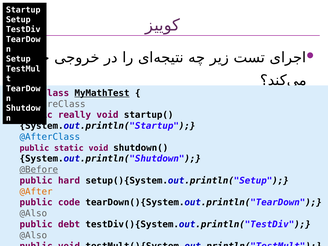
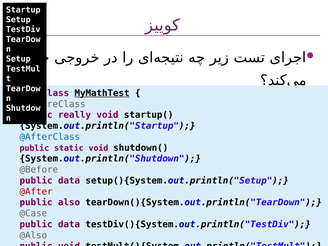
@Before underline: present -> none (39, 170)
hard: hard -> data (69, 181)
@After colour: orange -> red (36, 192)
code: code -> also (69, 202)
@Also: @Also -> @Case (33, 213)
debt: debt -> data (69, 224)
